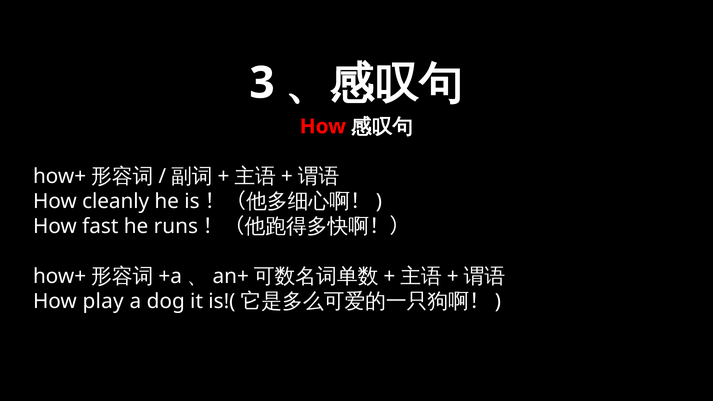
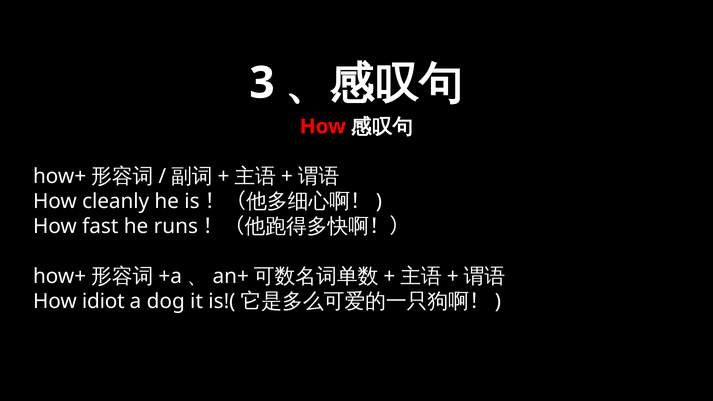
play: play -> idiot (103, 301)
